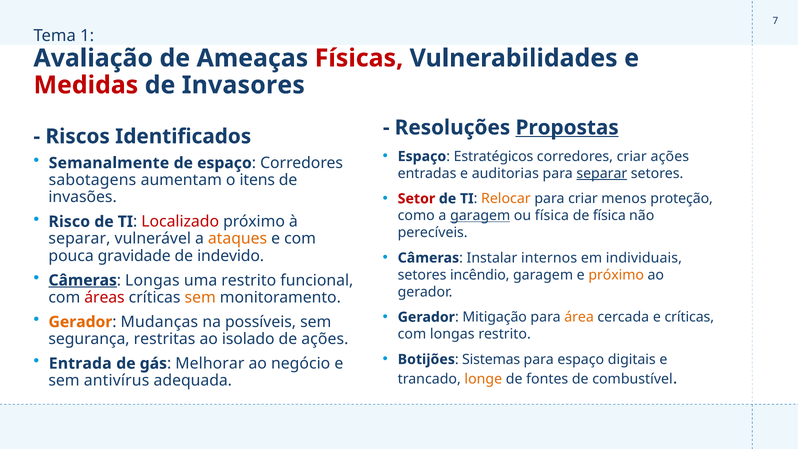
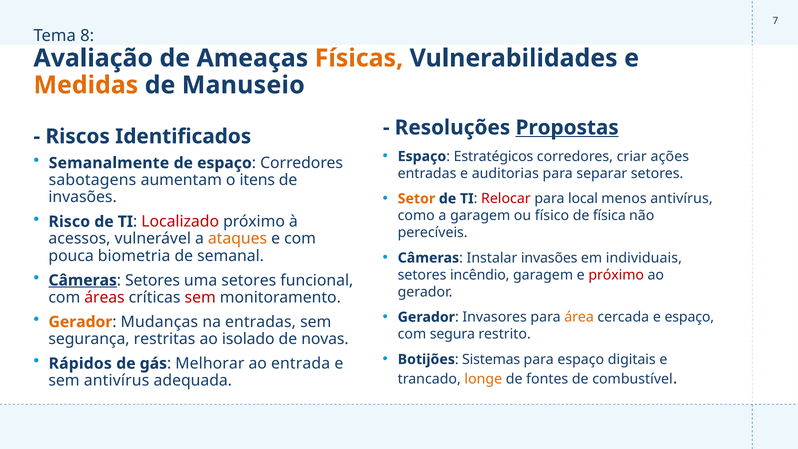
1: 1 -> 8 (87, 36)
Físicas colour: red -> orange (359, 58)
Medidas colour: red -> orange (86, 85)
Invasores: Invasores -> Manuseio (243, 85)
separar underline: present -> none (602, 173)
Setor colour: red -> orange (416, 199)
Relocar colour: orange -> red (506, 199)
para criar: criar -> local (583, 199)
menos proteção: proteção -> antivírus (682, 199)
garagem underline: present -> none (480, 216)
ou física: física -> físico (552, 216)
separar: separar -> acessos (79, 239)
Instalar internos: internos -> invasões (549, 258)
gravidade: gravidade -> biometria (134, 256)
indevido: indevido -> semanal (231, 256)
Longas: Longas -> Setores (153, 280)
uma restrito: restrito -> setores (249, 280)
próximo colour: orange -> red (616, 275)
sem colour: orange -> red (200, 297)
Mitigação: Mitigação -> Invasores (495, 317)
e críticas: críticas -> espaço (689, 317)
na possíveis: possíveis -> entradas (260, 322)
com longas: longas -> segura (452, 334)
de ações: ações -> novas (325, 339)
Entrada: Entrada -> Rápidos (80, 363)
negócio: negócio -> entrada (301, 363)
